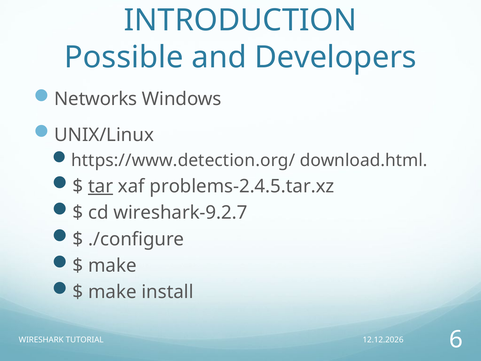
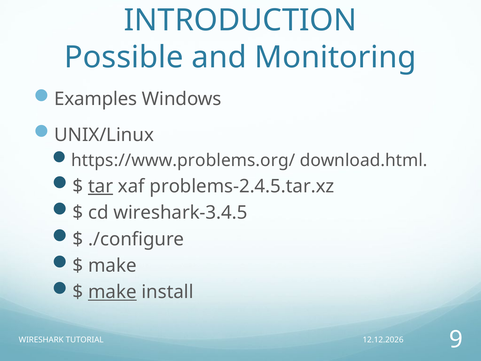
Developers: Developers -> Monitoring (336, 57)
Networks: Networks -> Examples (96, 99)
https://www.detection.org/: https://www.detection.org/ -> https://www.problems.org/ (183, 160)
wireshark-9.2.7: wireshark-9.2.7 -> wireshark-3.4.5 (181, 213)
make underline: none -> present (112, 292)
6: 6 -> 9 (456, 339)
